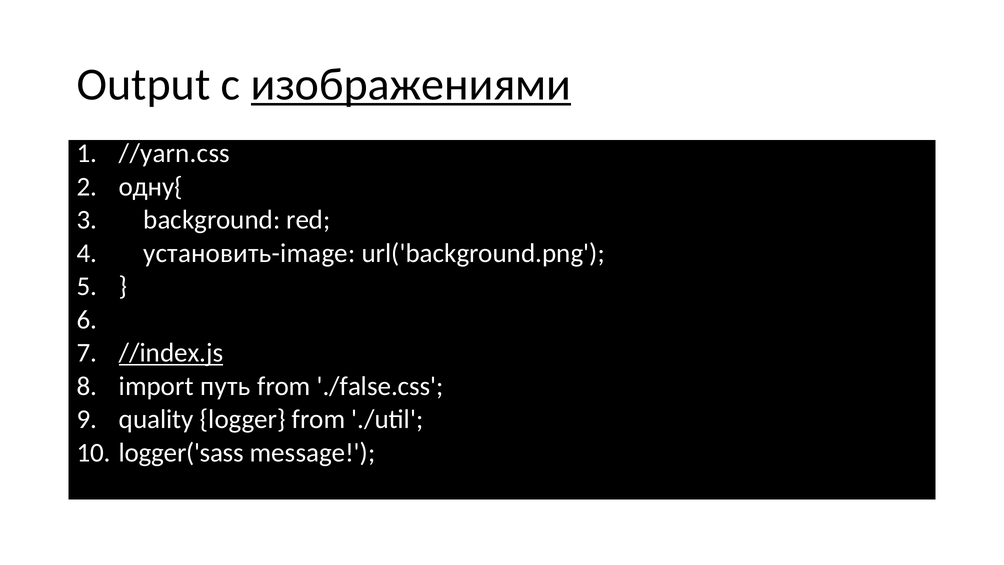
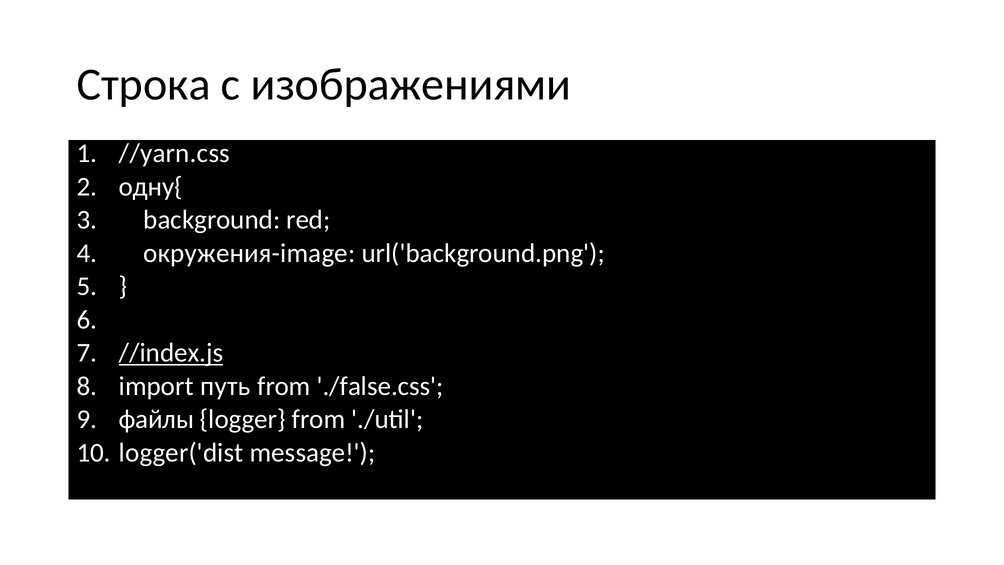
Output: Output -> Строка (144, 84)
изображениями underline: present -> none (411, 84)
установить-image: установить-image -> окружения-image (249, 253)
quality: quality -> файлы (156, 419)
logger('sass: logger('sass -> logger('dist (181, 453)
